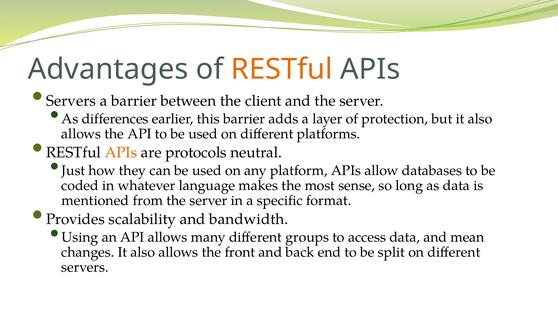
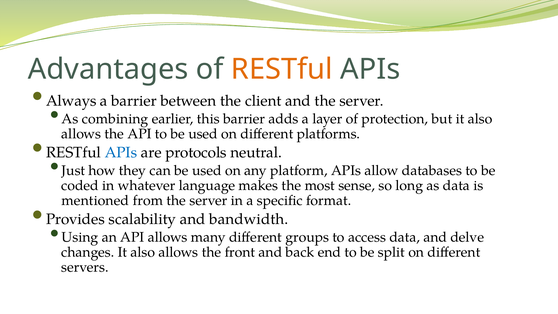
Servers: Servers -> Always (71, 101)
differences: differences -> combining (115, 119)
APIs colour: orange -> blue (121, 152)
mean: mean -> delve (467, 237)
